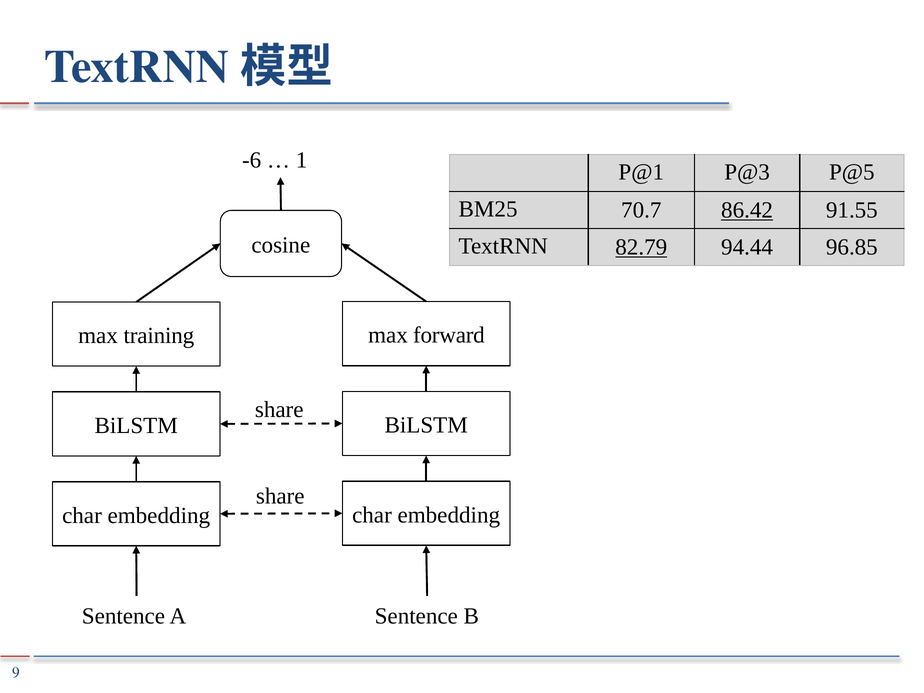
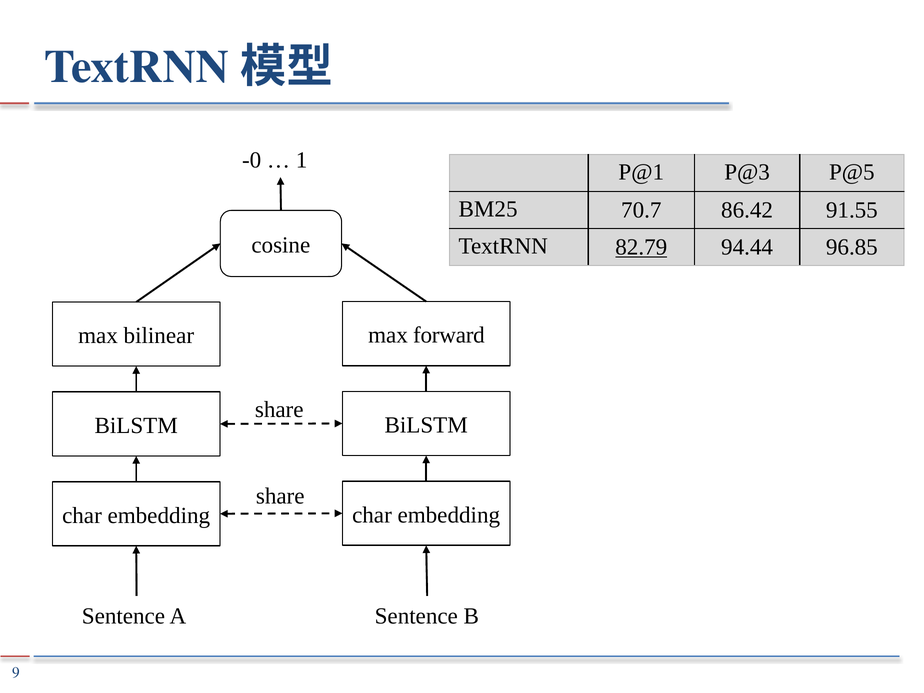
-6: -6 -> -0 (252, 160)
86.42 underline: present -> none (747, 210)
training: training -> bilinear (159, 336)
